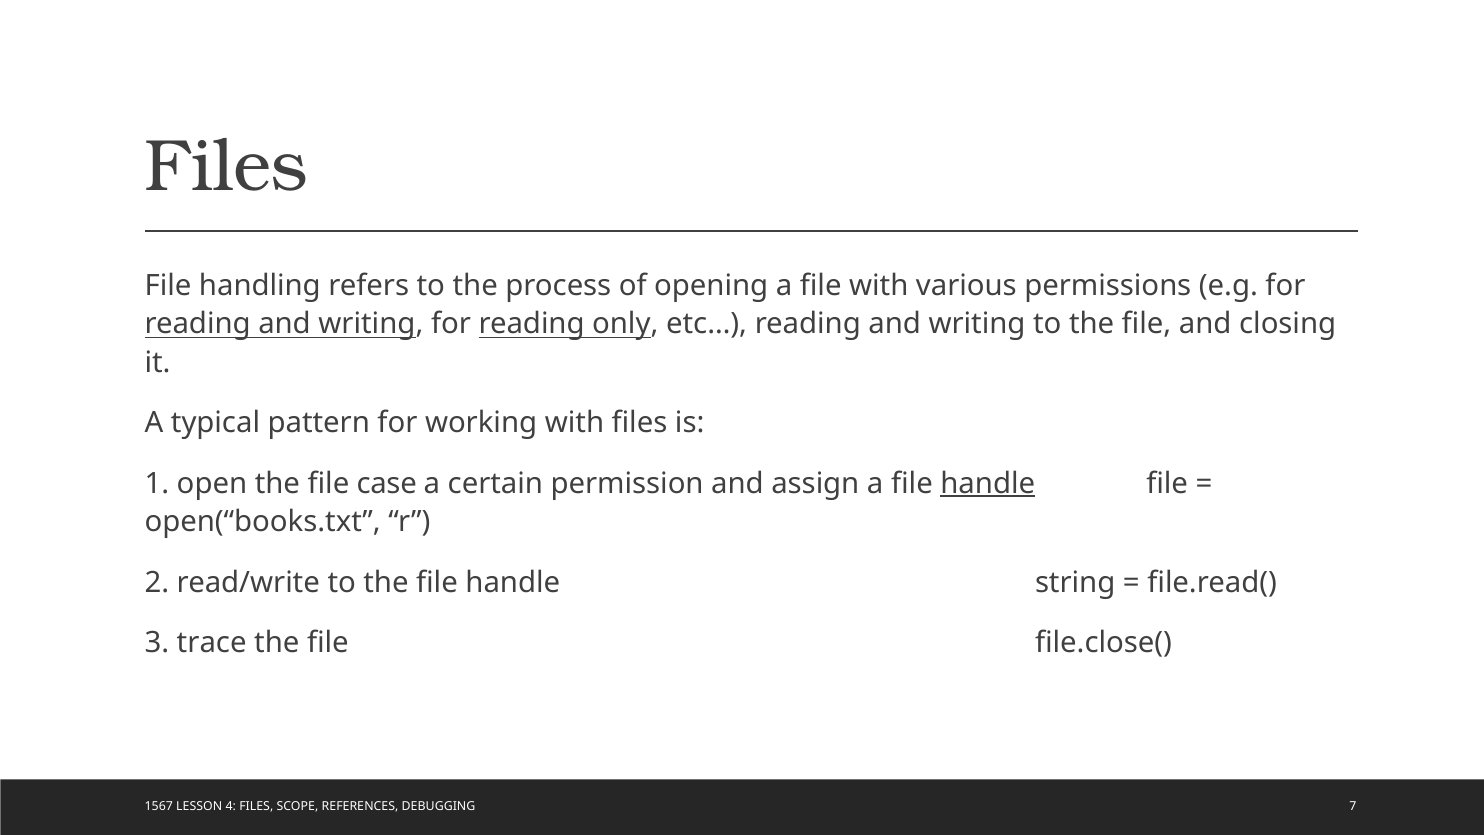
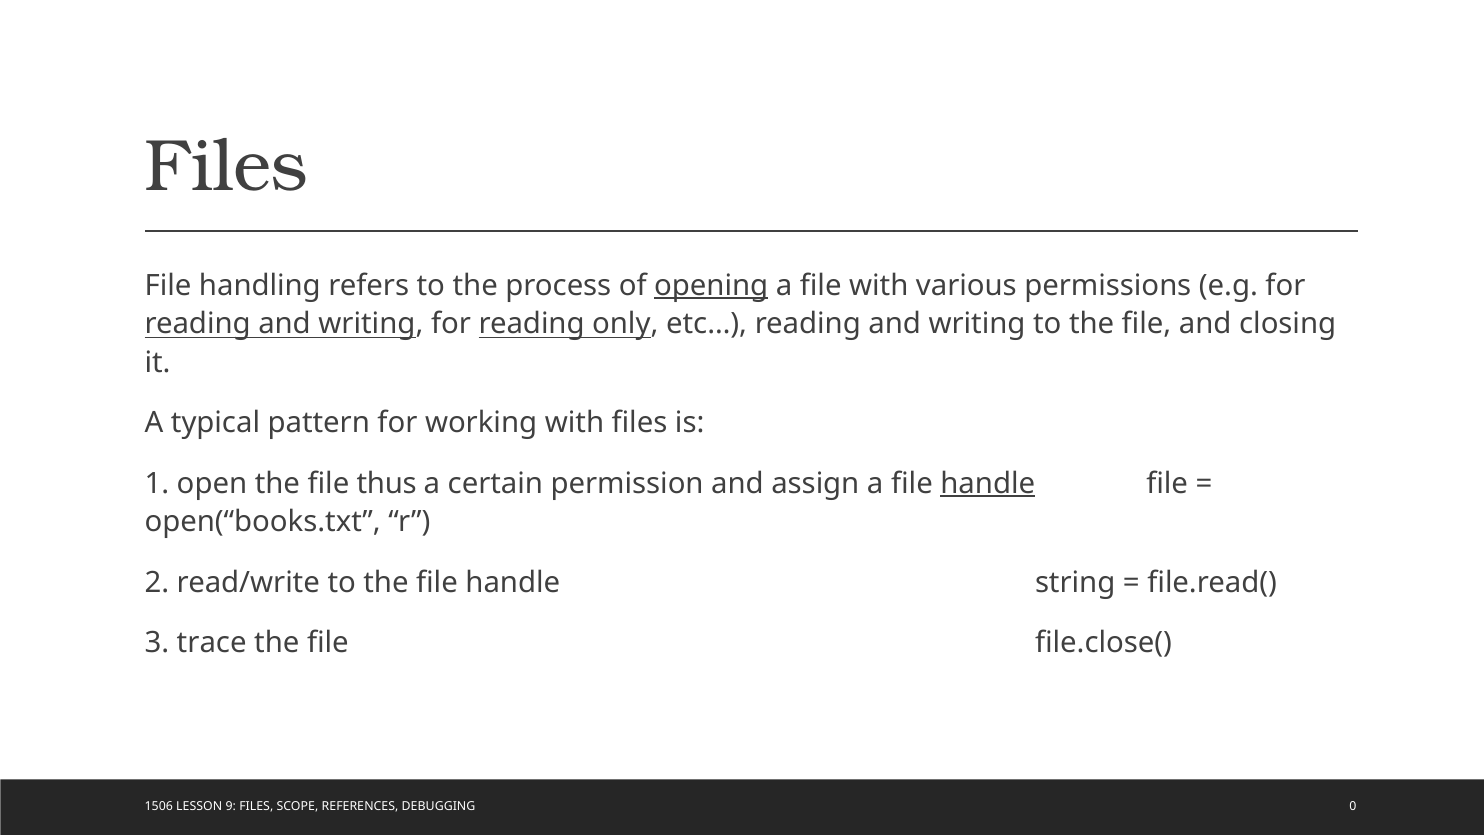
opening underline: none -> present (711, 285)
case: case -> thus (387, 483)
1567: 1567 -> 1506 (159, 807)
4: 4 -> 9 (231, 807)
7: 7 -> 0 (1353, 807)
